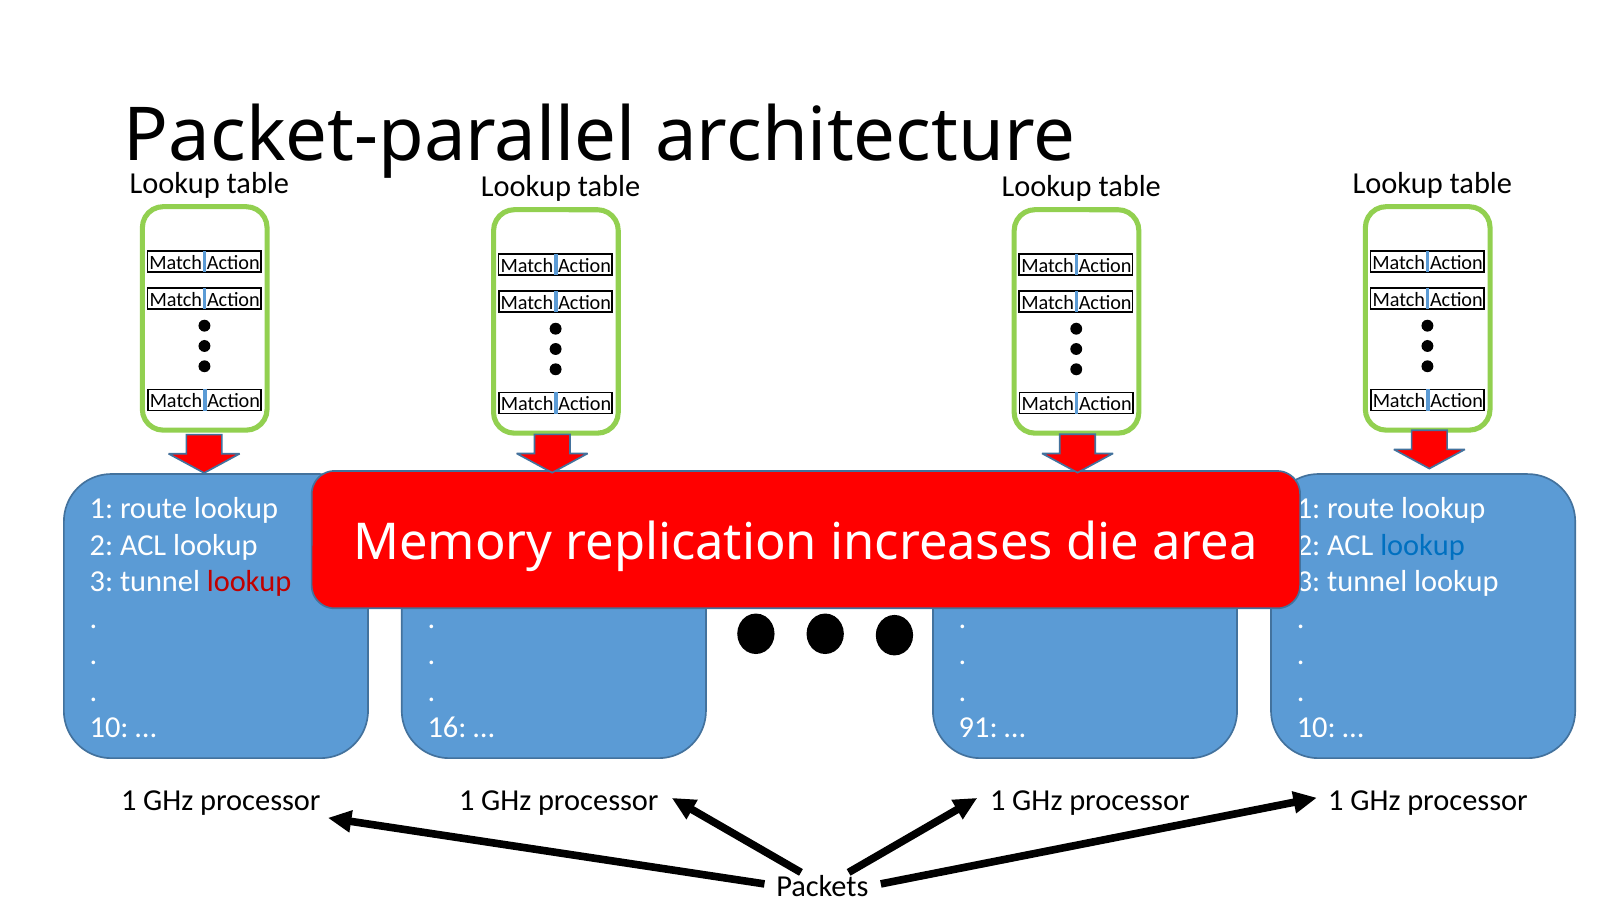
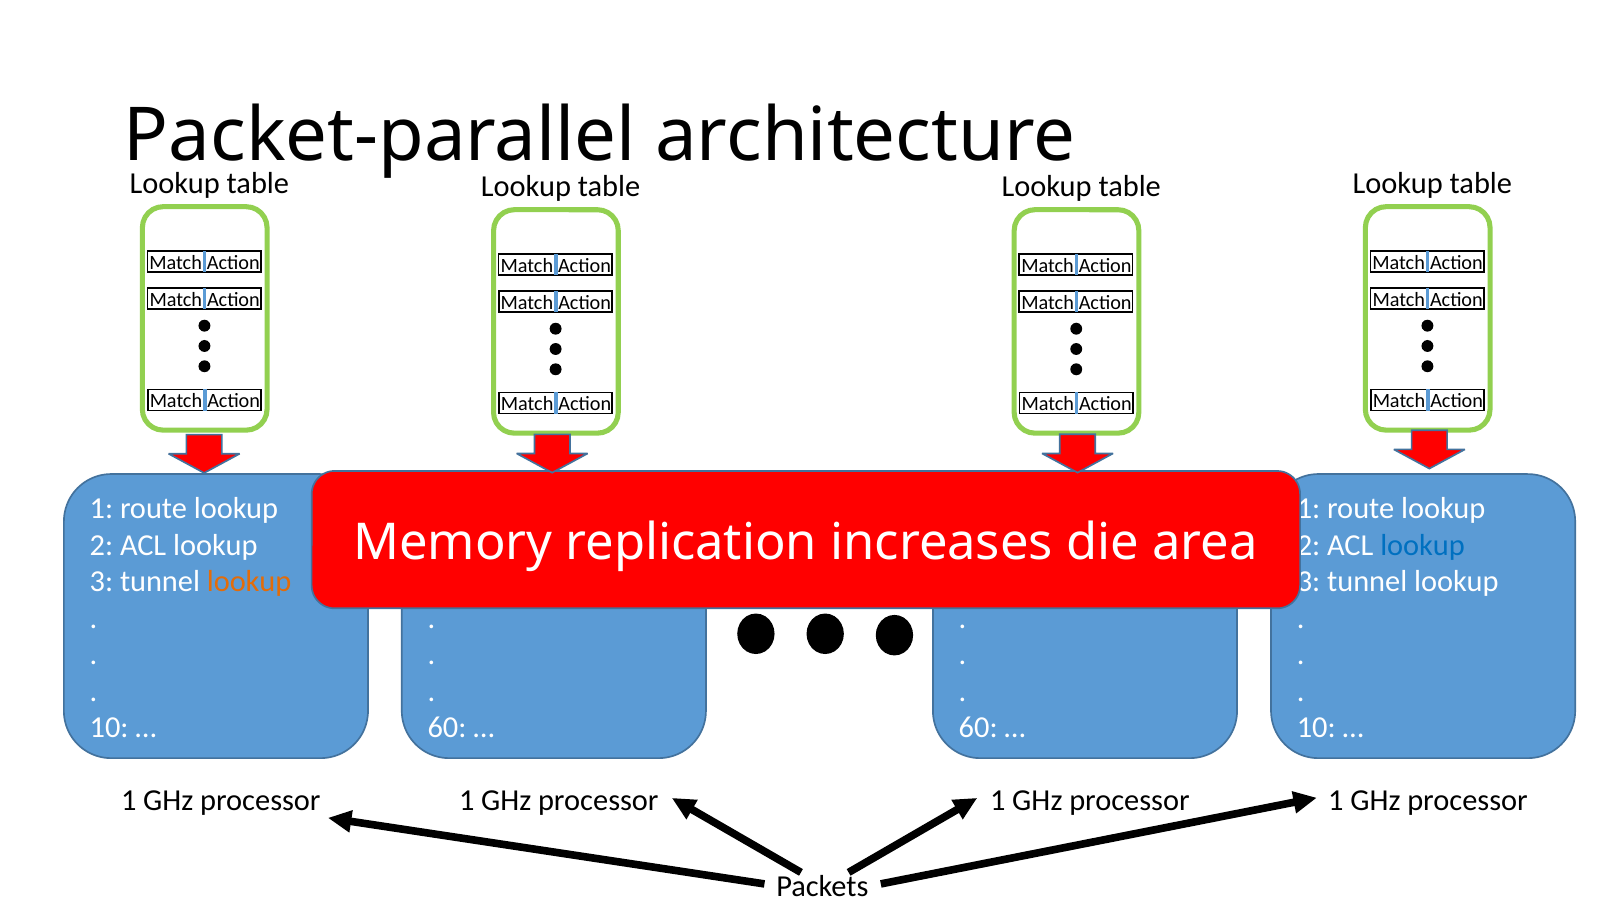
lookup colour: red -> orange (249, 581)
16: 16 -> 60 (447, 727)
91: 91 -> 60 (978, 727)
